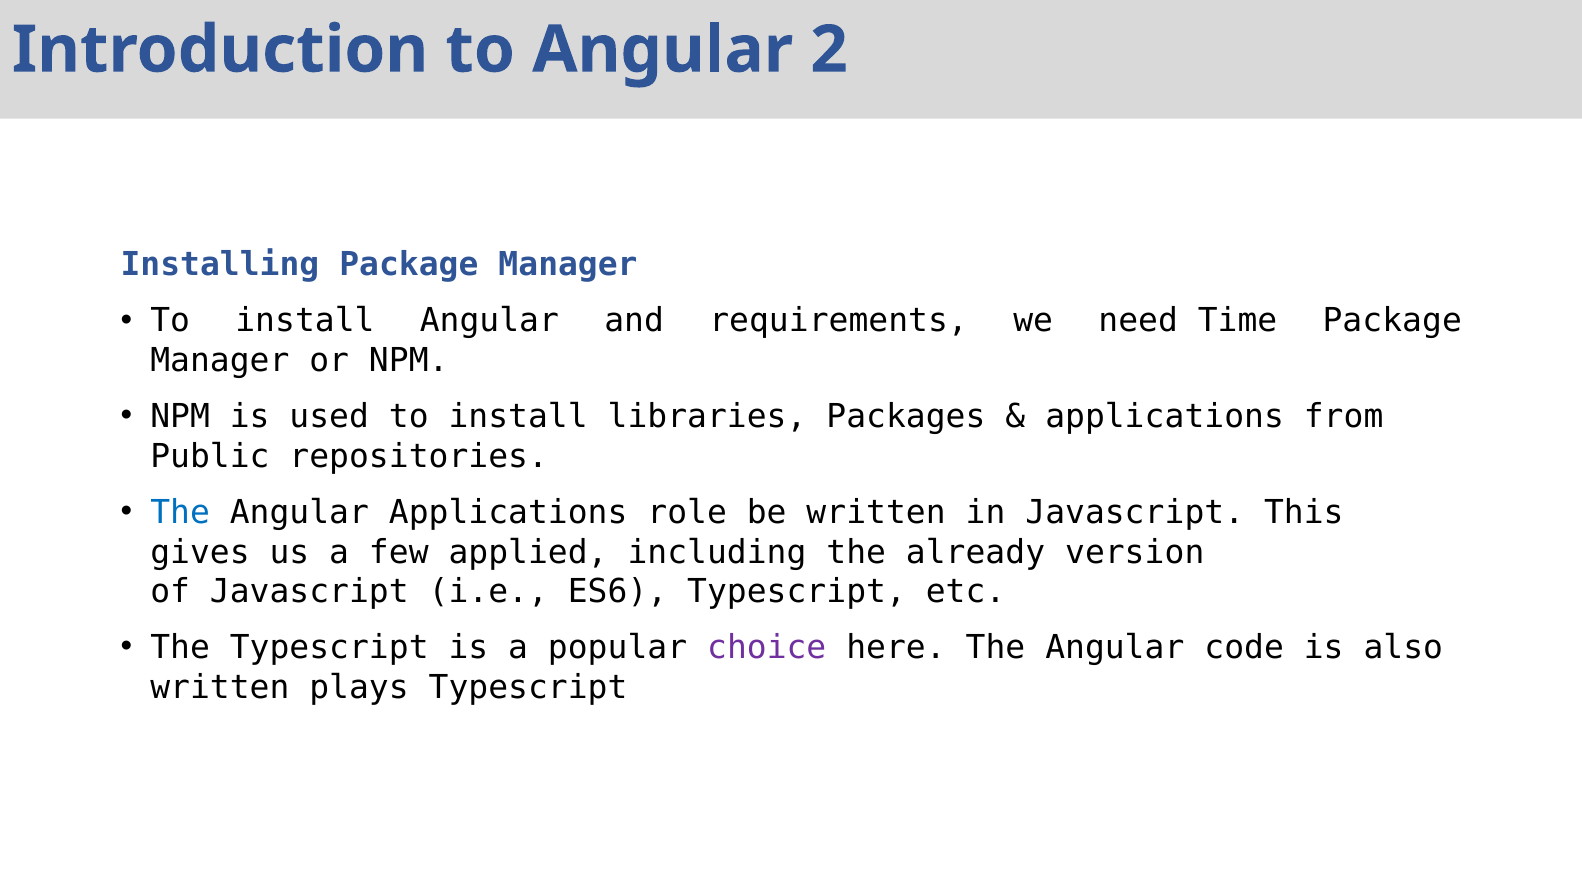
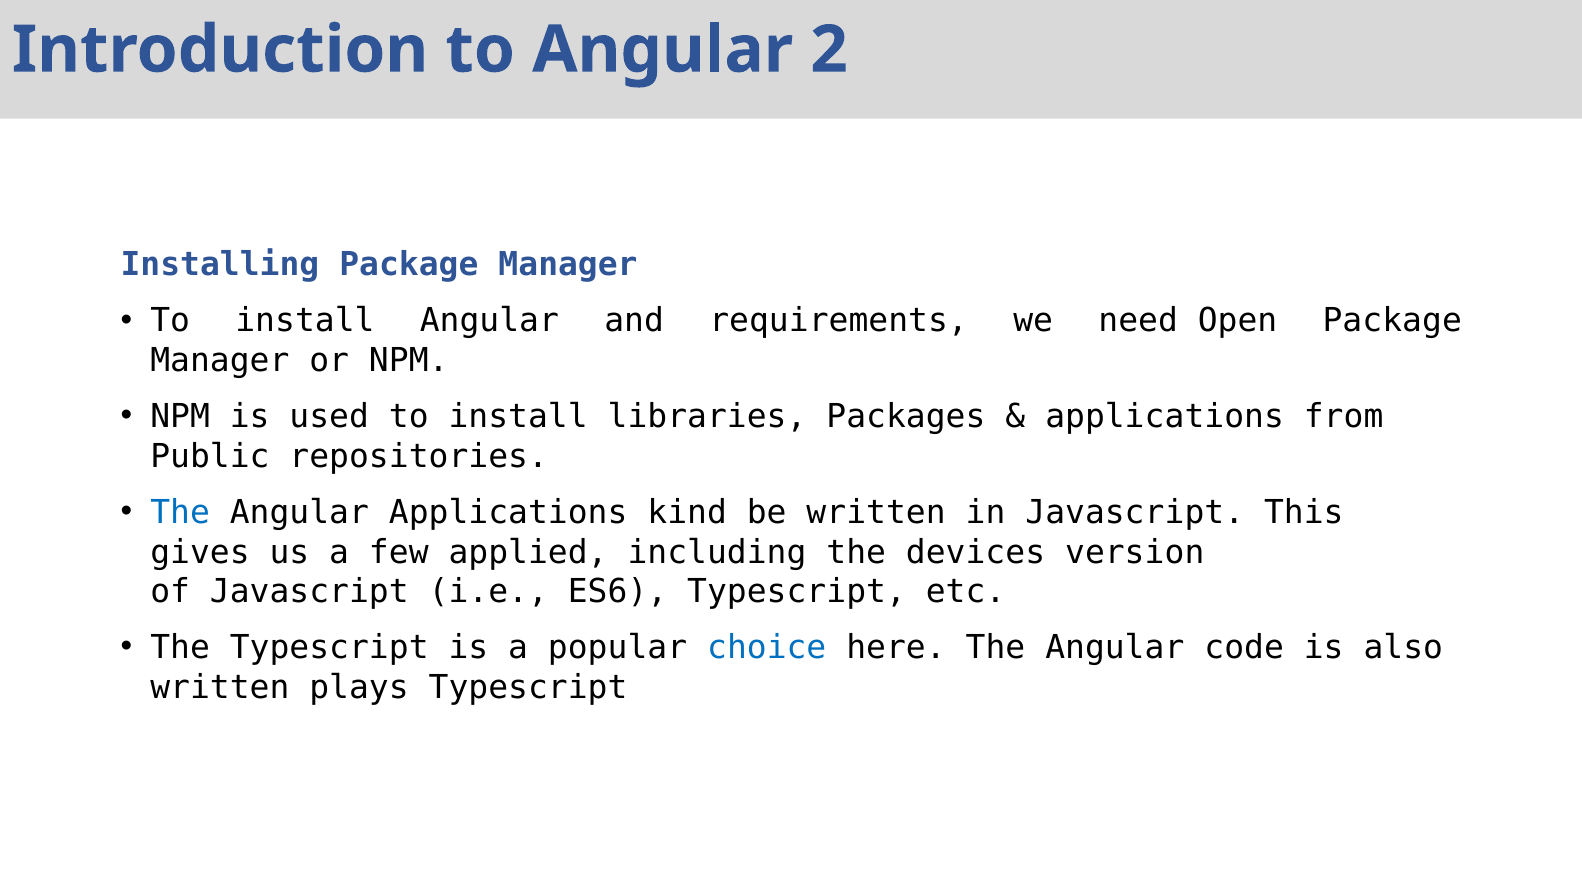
Time: Time -> Open (1238, 321)
role: role -> kind (687, 512)
already: already -> devices (976, 552)
choice colour: purple -> blue (767, 648)
